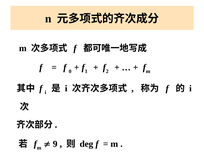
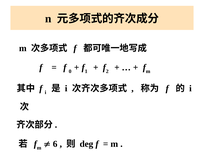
9: 9 -> 6 (55, 144)
